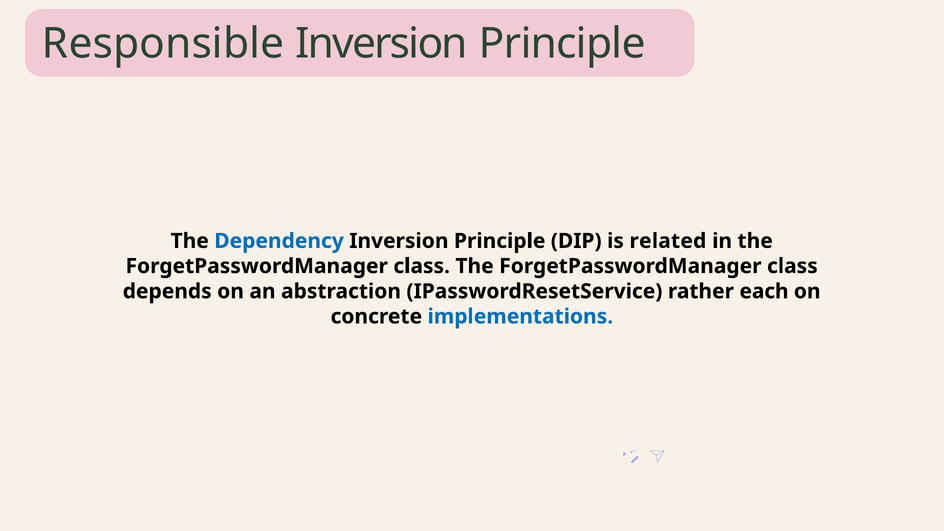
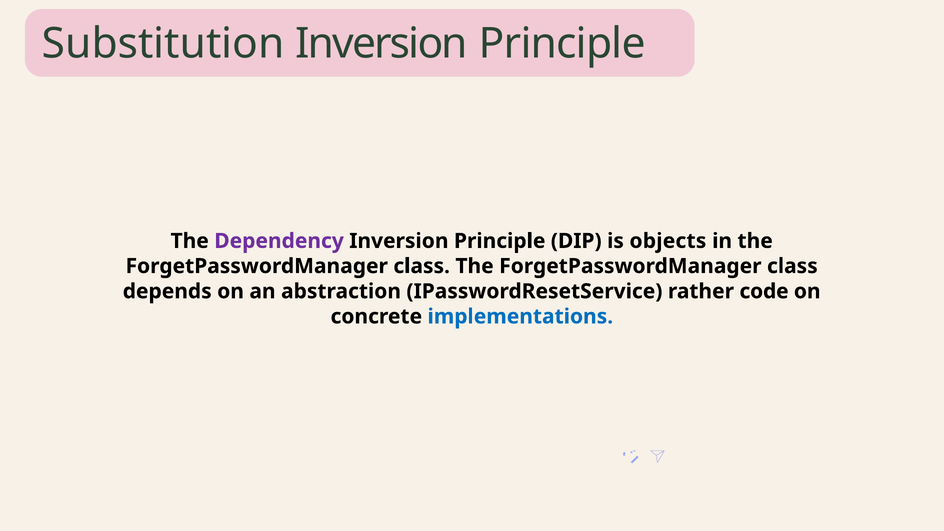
Responsible: Responsible -> Substitution (163, 44)
Dependency colour: blue -> purple (279, 241)
related: related -> objects (668, 241)
each: each -> code (764, 291)
